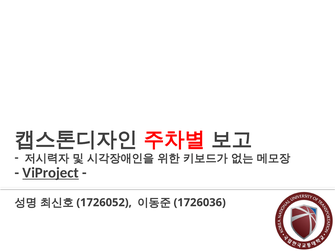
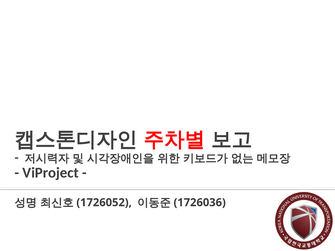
ViProject underline: present -> none (51, 173)
